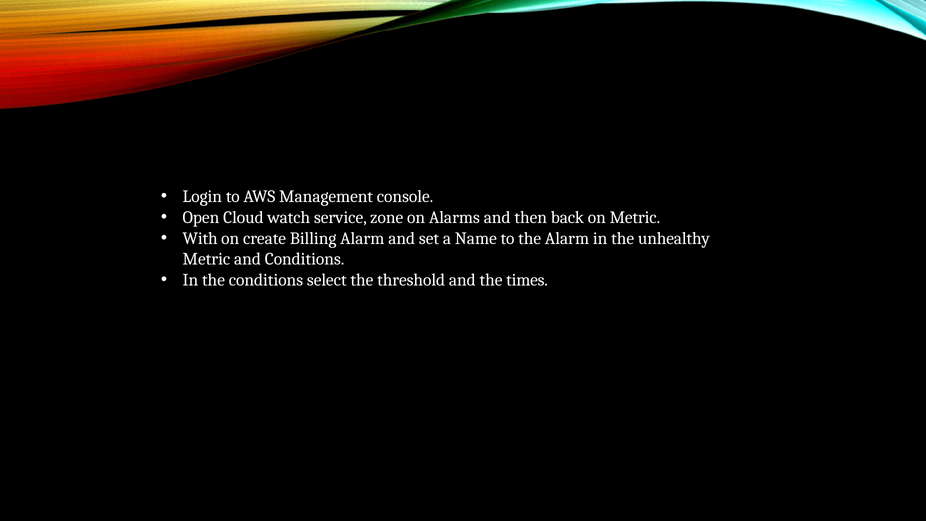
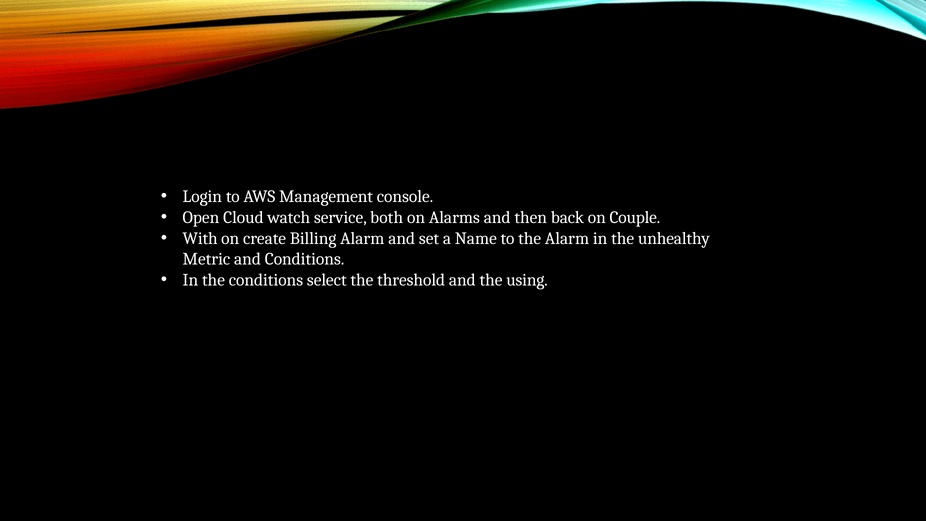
zone: zone -> both (387, 217)
on Metric: Metric -> Couple (635, 217)
times: times -> using (527, 280)
